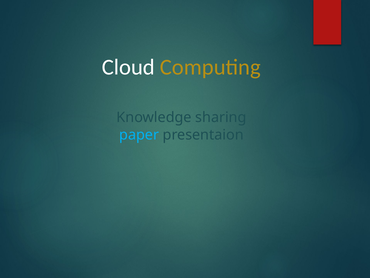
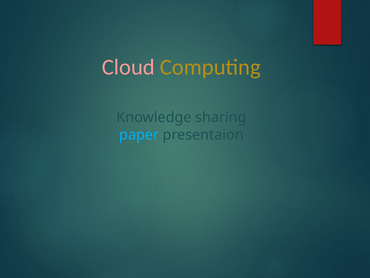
Cloud colour: white -> pink (128, 67)
